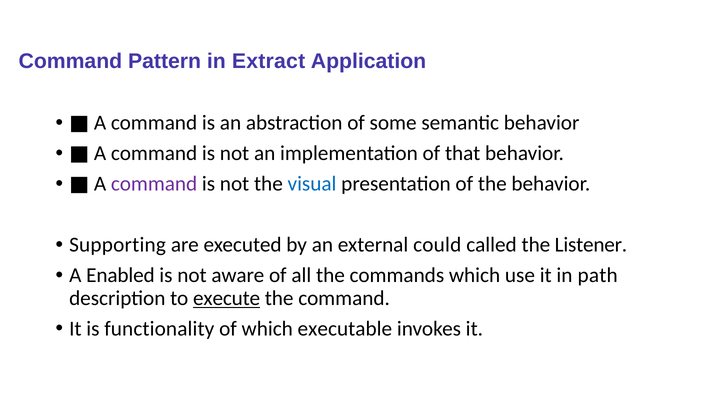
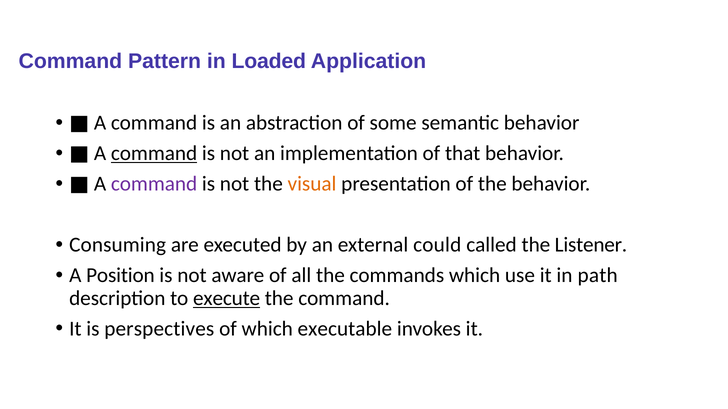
Extract: Extract -> Loaded (269, 61)
command underline: none -> present (154, 154)
visual colour: blue -> orange (312, 184)
Supporting: Supporting -> Consuming (118, 245)
Enabled: Enabled -> Position (120, 276)
functionality: functionality -> perspectives (159, 329)
